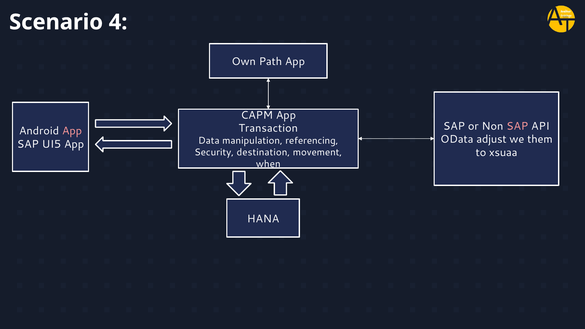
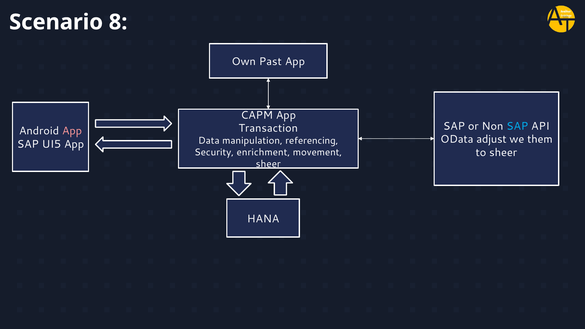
4: 4 -> 8 (118, 22)
Path: Path -> Past (270, 62)
SAP colour: pink -> light blue (517, 126)
to xsuaa: xsuaa -> sheer (503, 153)
destination: destination -> enrichment (263, 152)
when: when -> sheer (268, 164)
